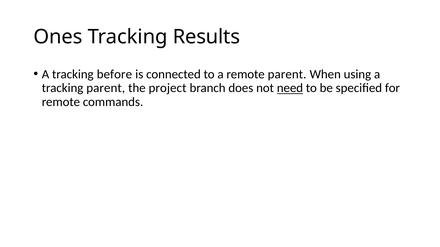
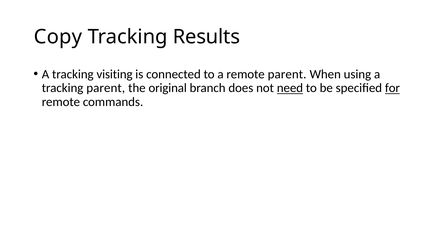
Ones: Ones -> Copy (58, 37)
before: before -> visiting (115, 74)
project: project -> original (168, 88)
for underline: none -> present (392, 88)
